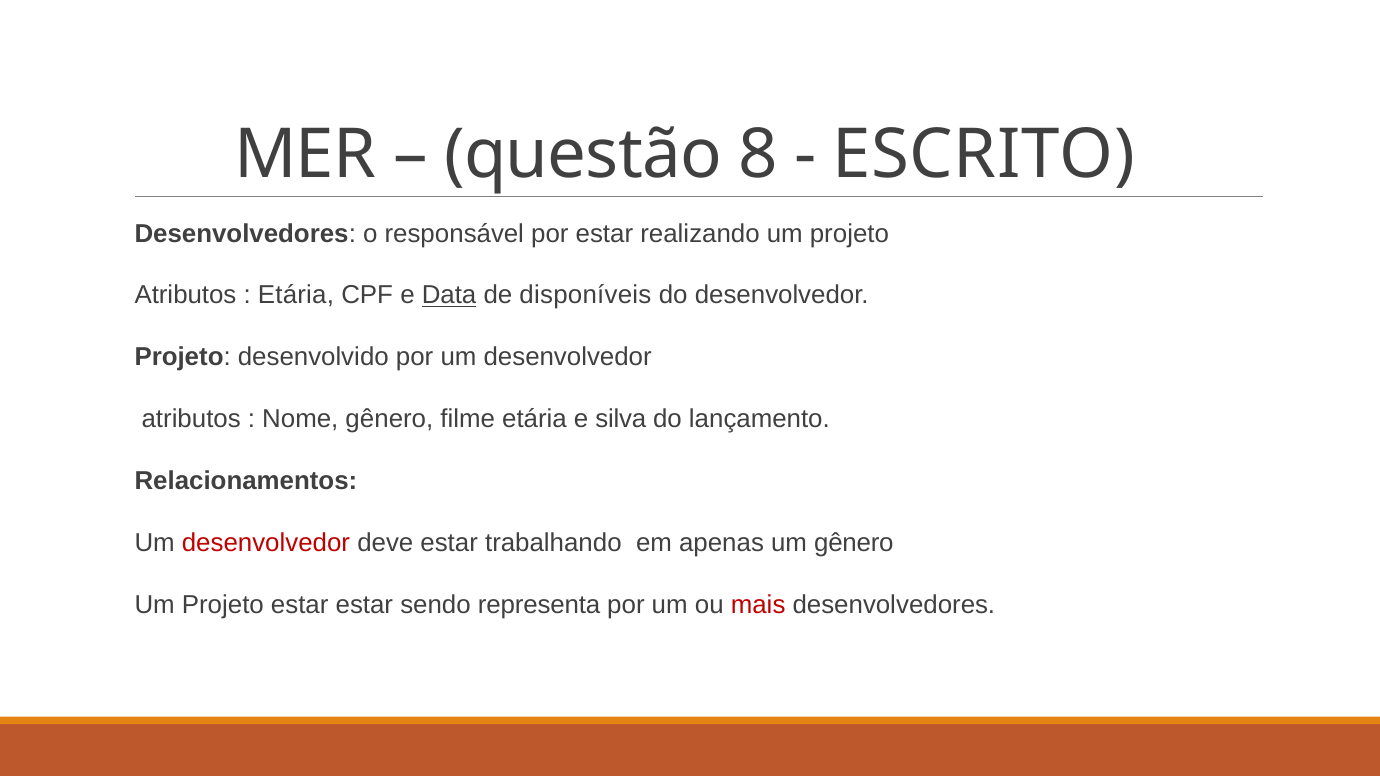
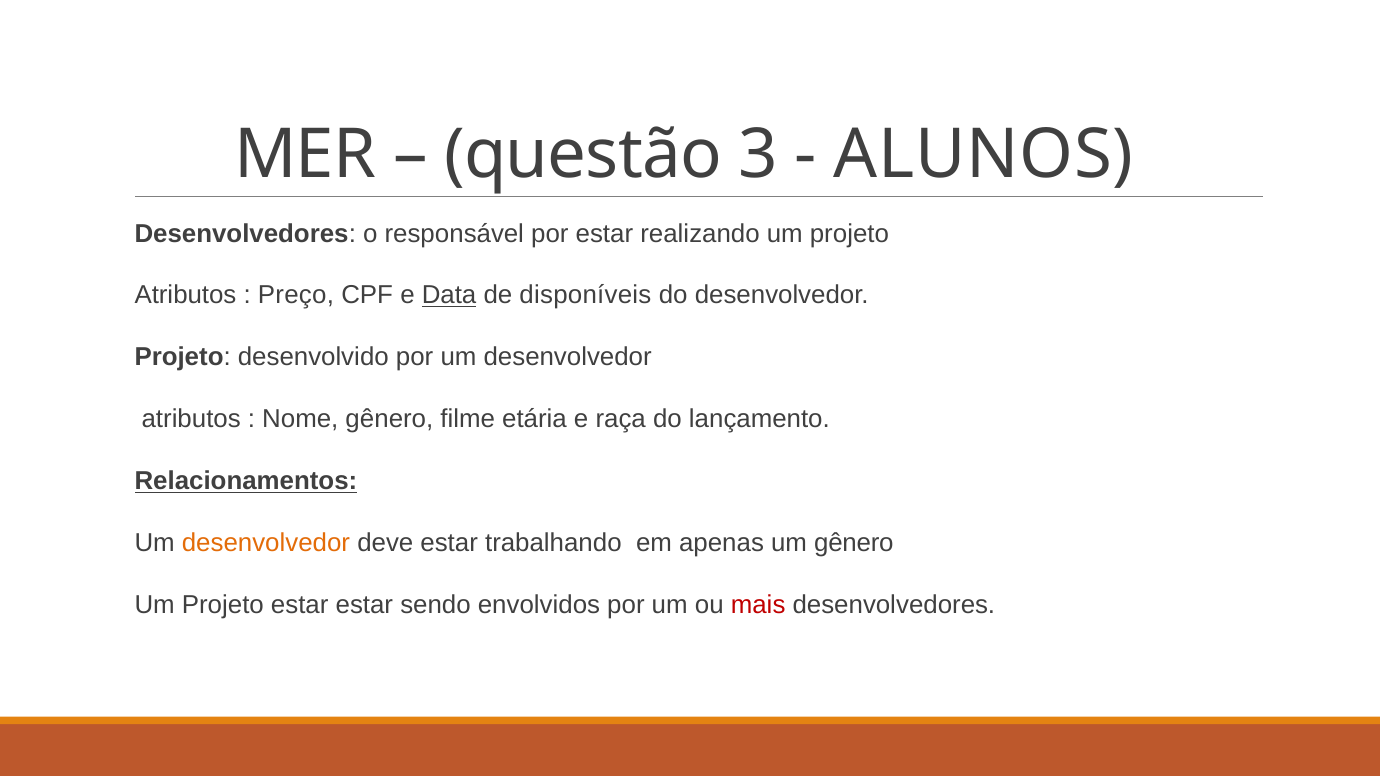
8: 8 -> 3 (758, 155)
ESCRITO: ESCRITO -> ALUNOS (984, 155)
Etária: Etária -> Preço (296, 296)
silva: silva -> raça (621, 419)
Relacionamentos underline: none -> present (246, 481)
desenvolvedor colour: red -> orange (266, 543)
representa: representa -> envolvidos (539, 605)
